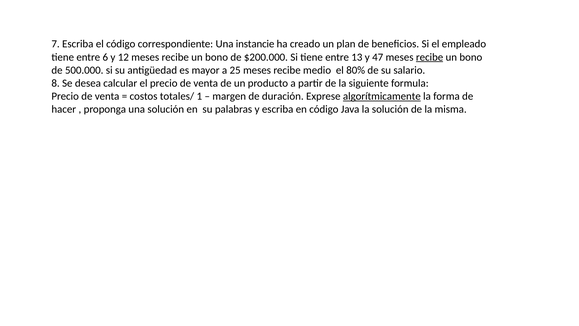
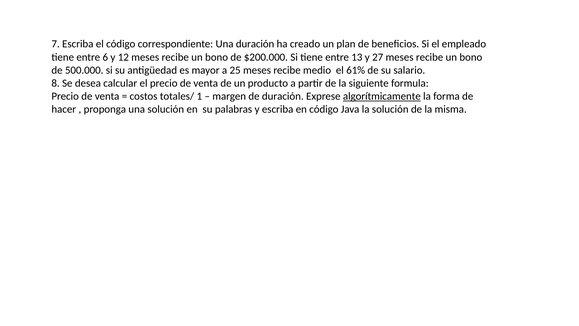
Una instancie: instancie -> duración (255, 44)
47: 47 -> 27 (378, 57)
recibe underline: present -> none (430, 57)
80%: 80% -> 61% (356, 70)
